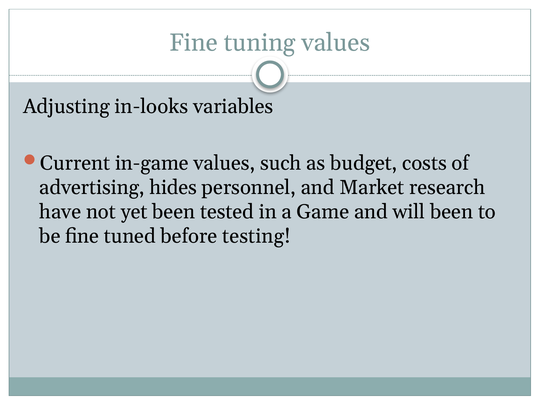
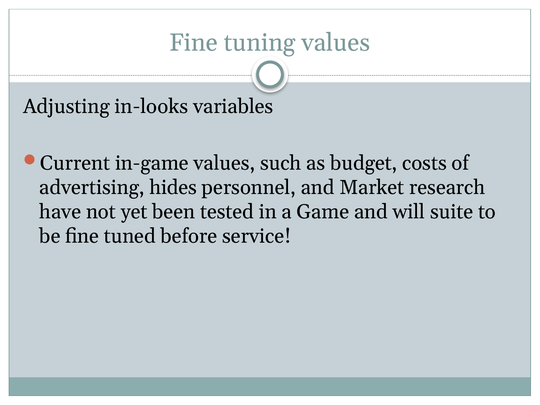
will been: been -> suite (452, 212)
testing: testing -> service (257, 236)
